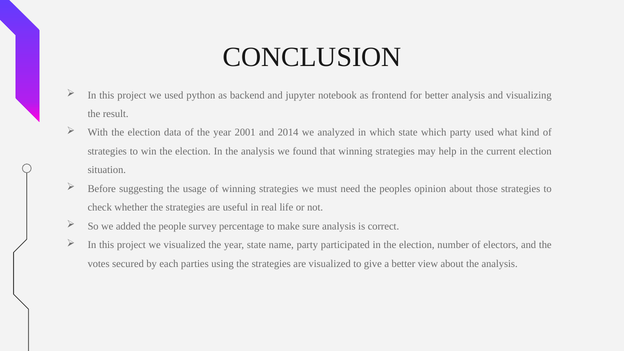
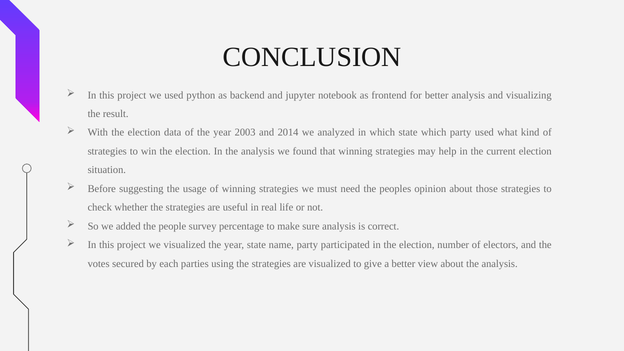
2001: 2001 -> 2003 (245, 133)
